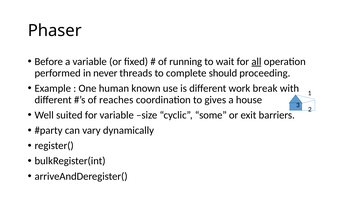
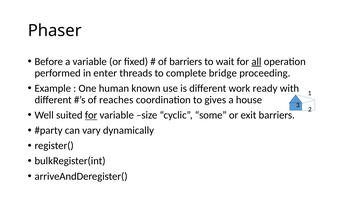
of running: running -> barriers (186, 62)
never: never -> enter (105, 73)
should: should -> bridge (223, 73)
break: break -> ready (265, 88)
for underline: none -> present (91, 115)
